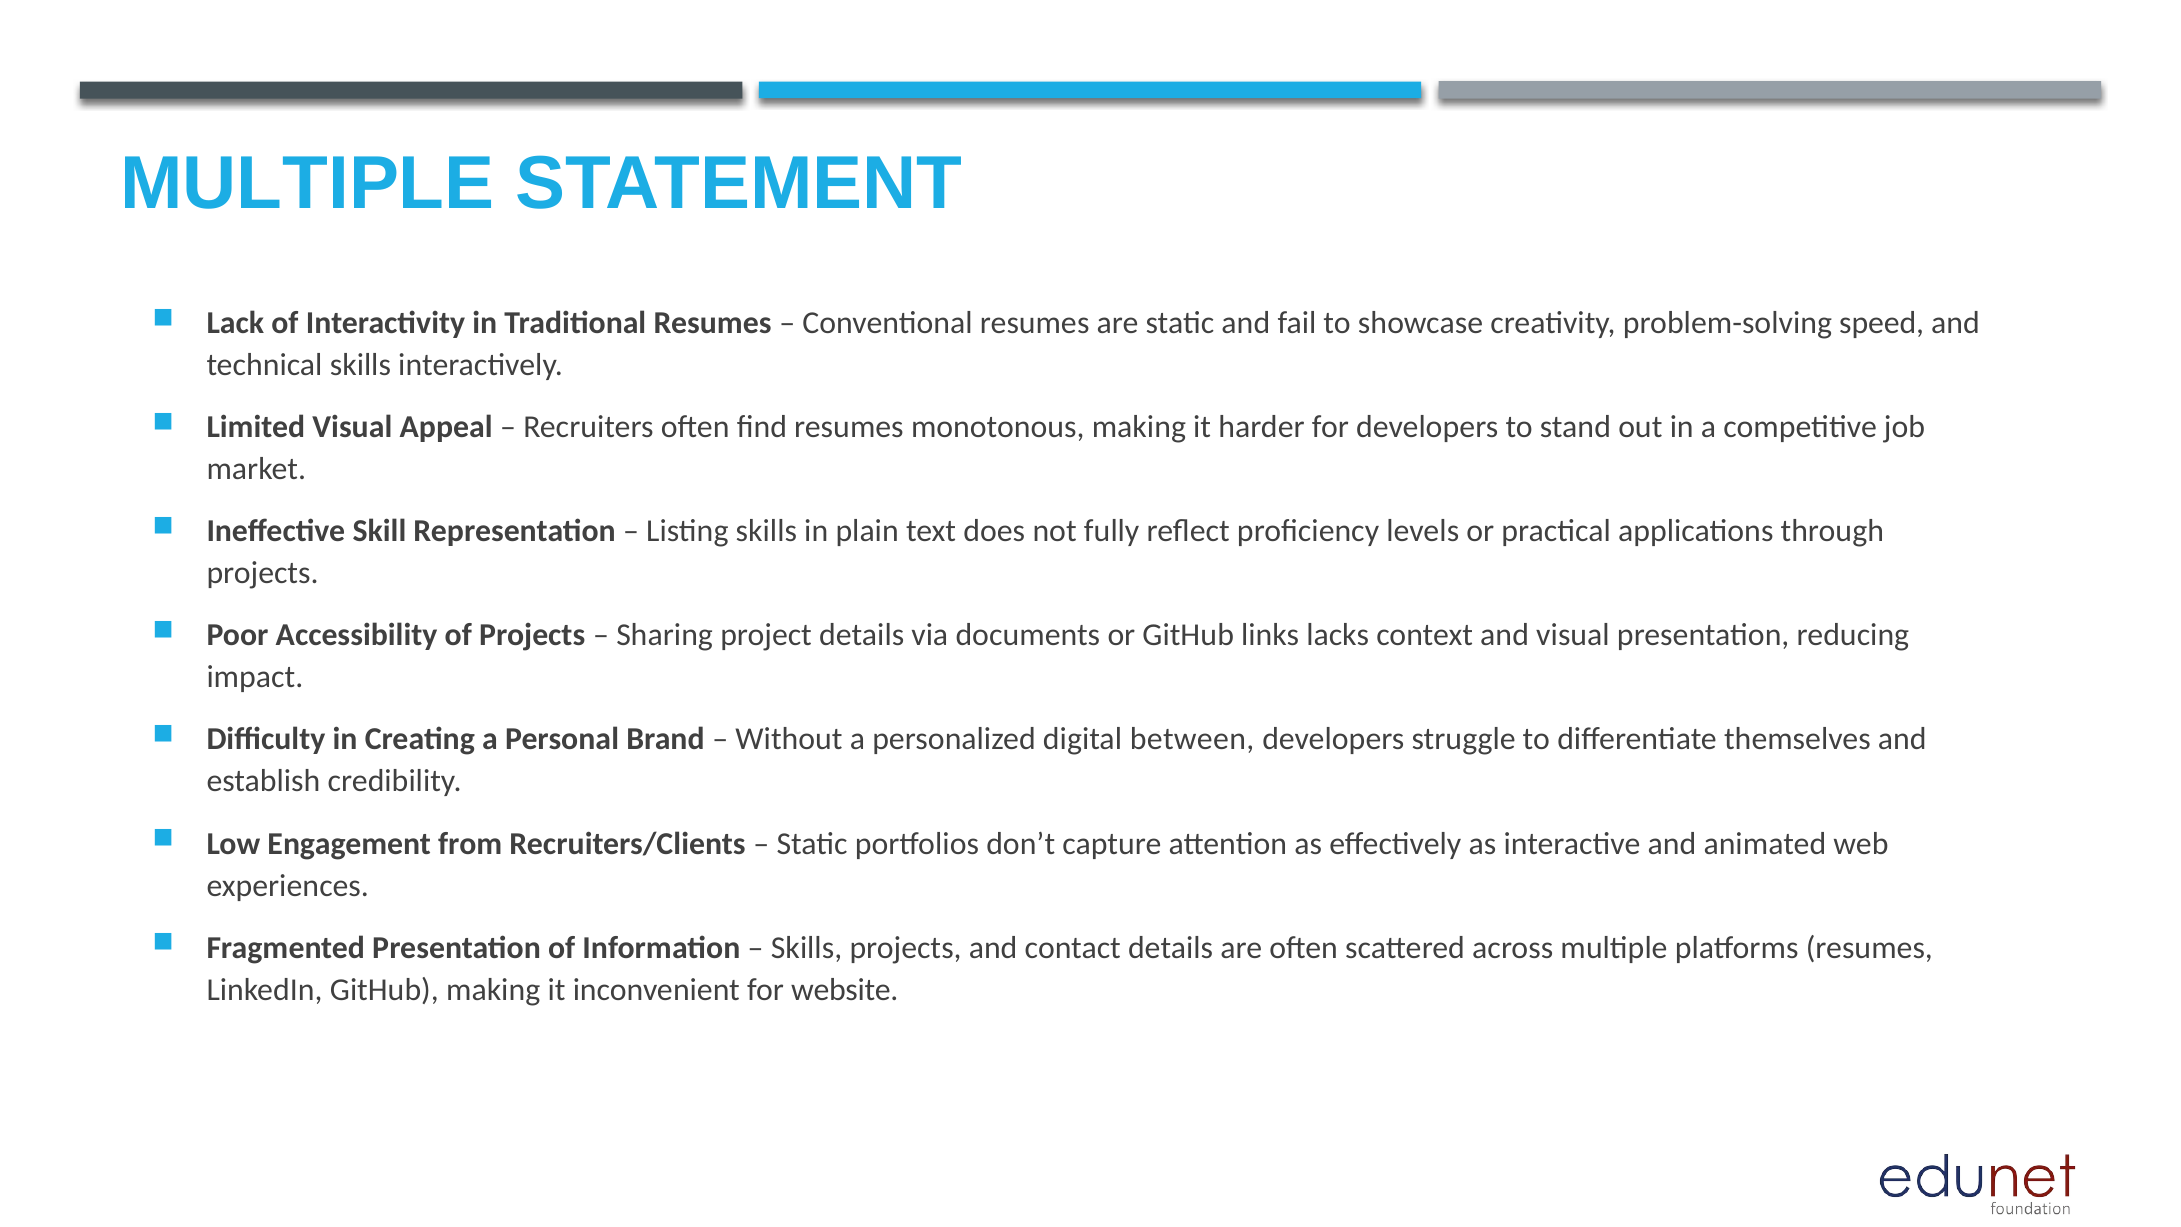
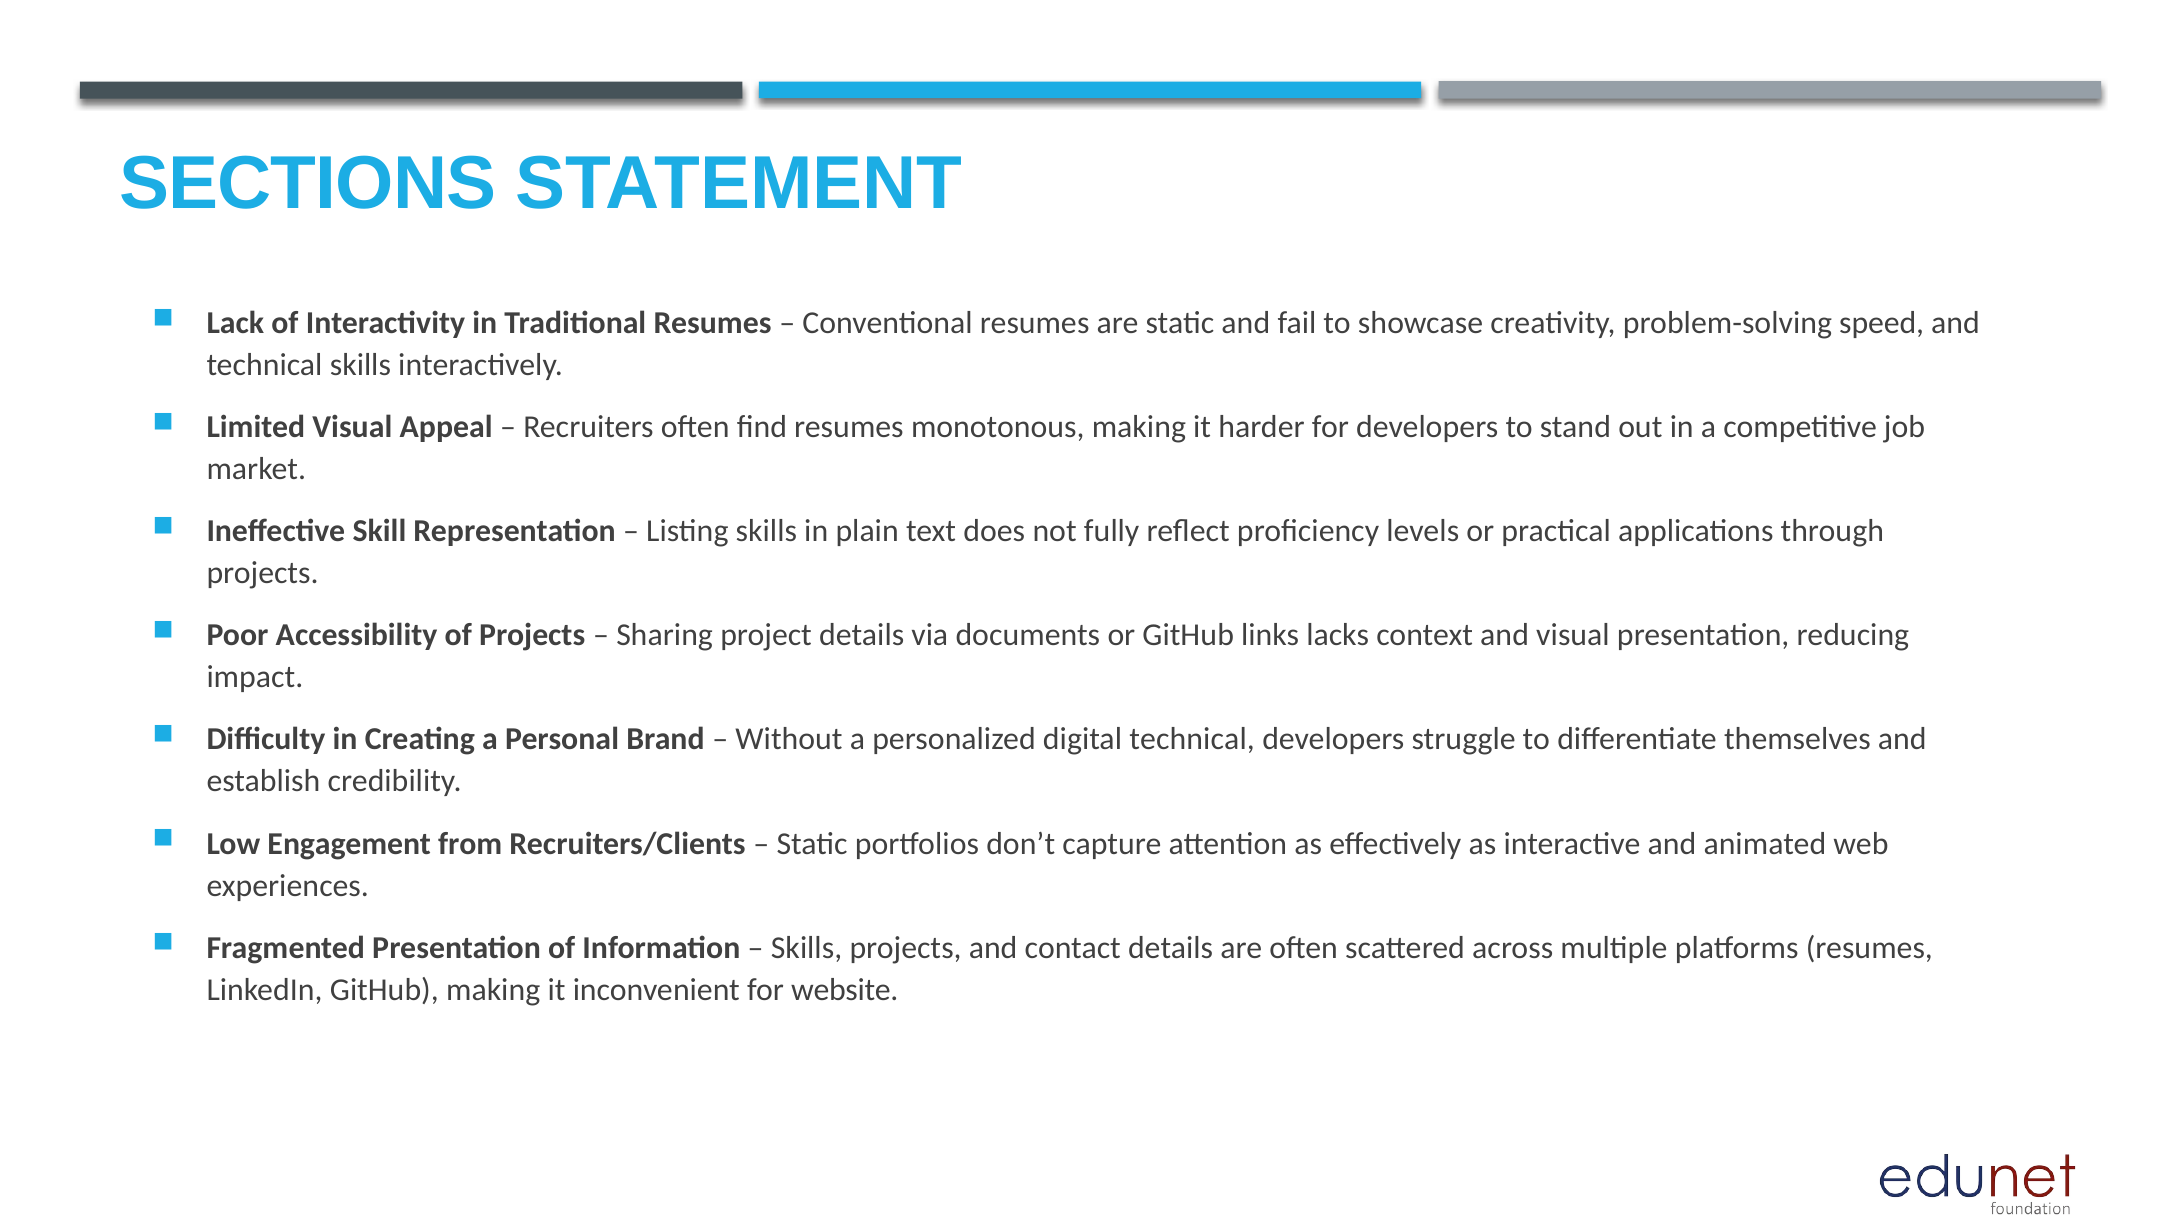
MULTIPLE: MULTIPLE -> SECTIONS (308, 184)
digital between: between -> technical (1192, 739)
